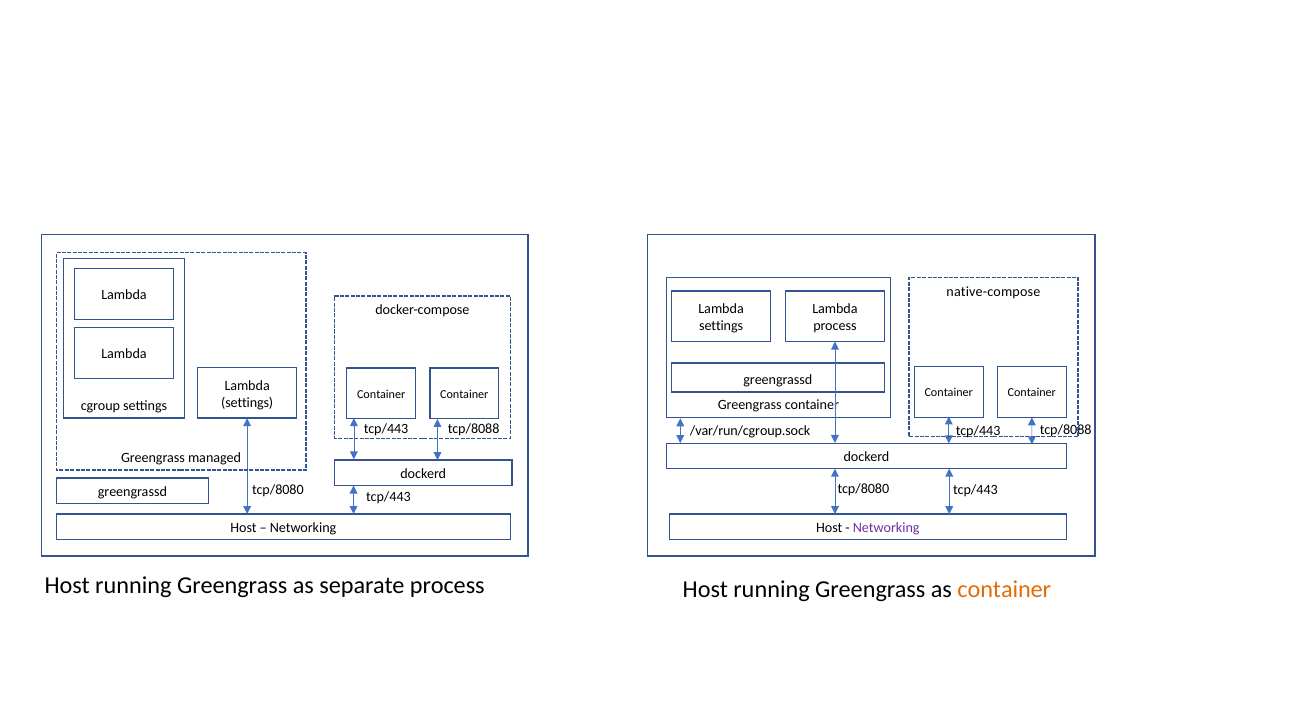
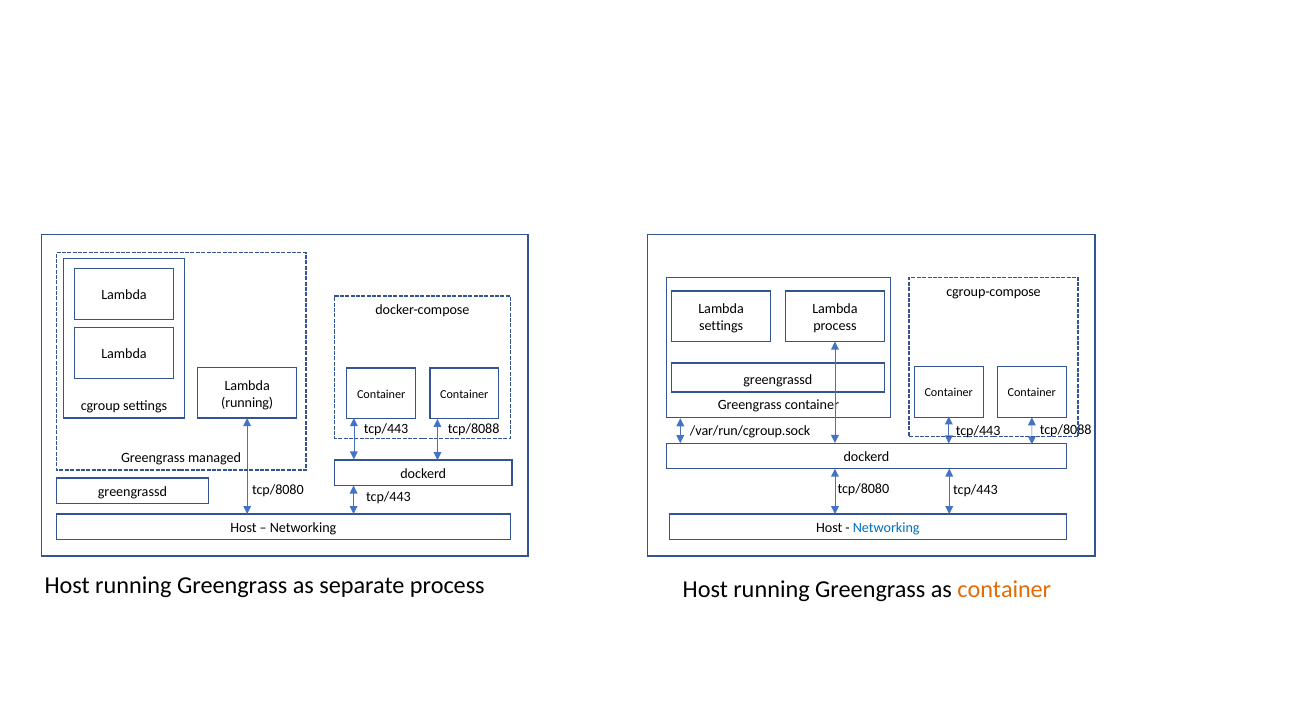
native-compose: native-compose -> cgroup-compose (994, 292)
settings: settings -> running (247, 402)
Networking colour: purple -> blue (886, 528)
